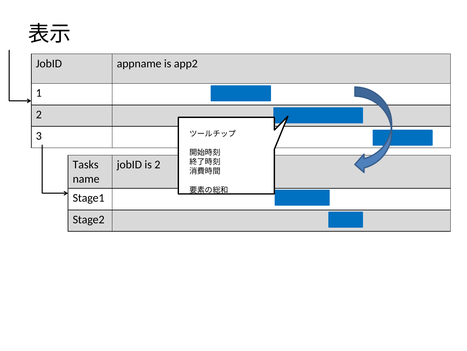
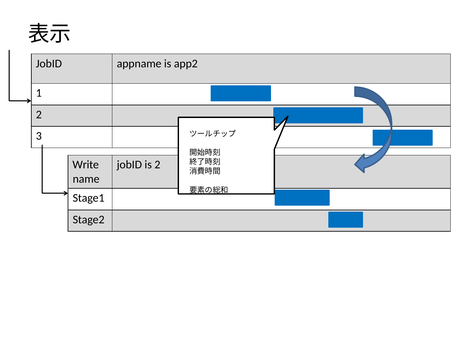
Tasks: Tasks -> Write (86, 164)
